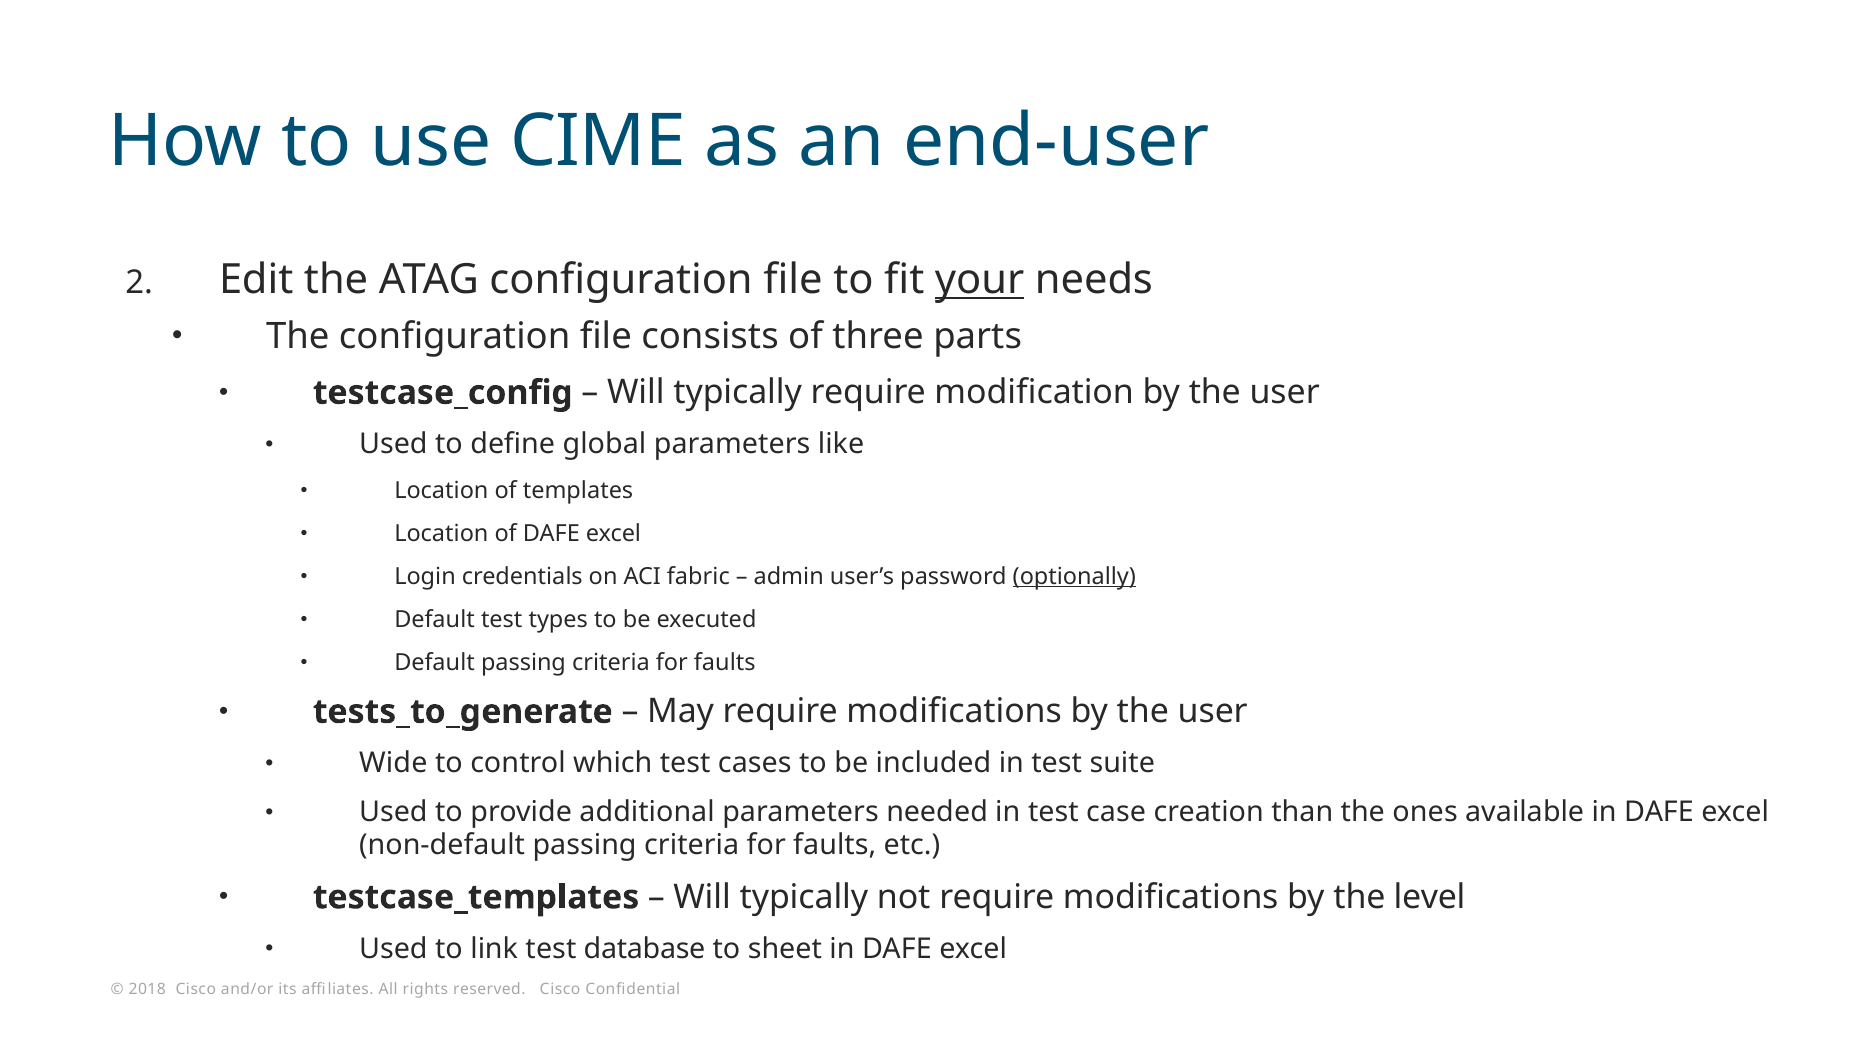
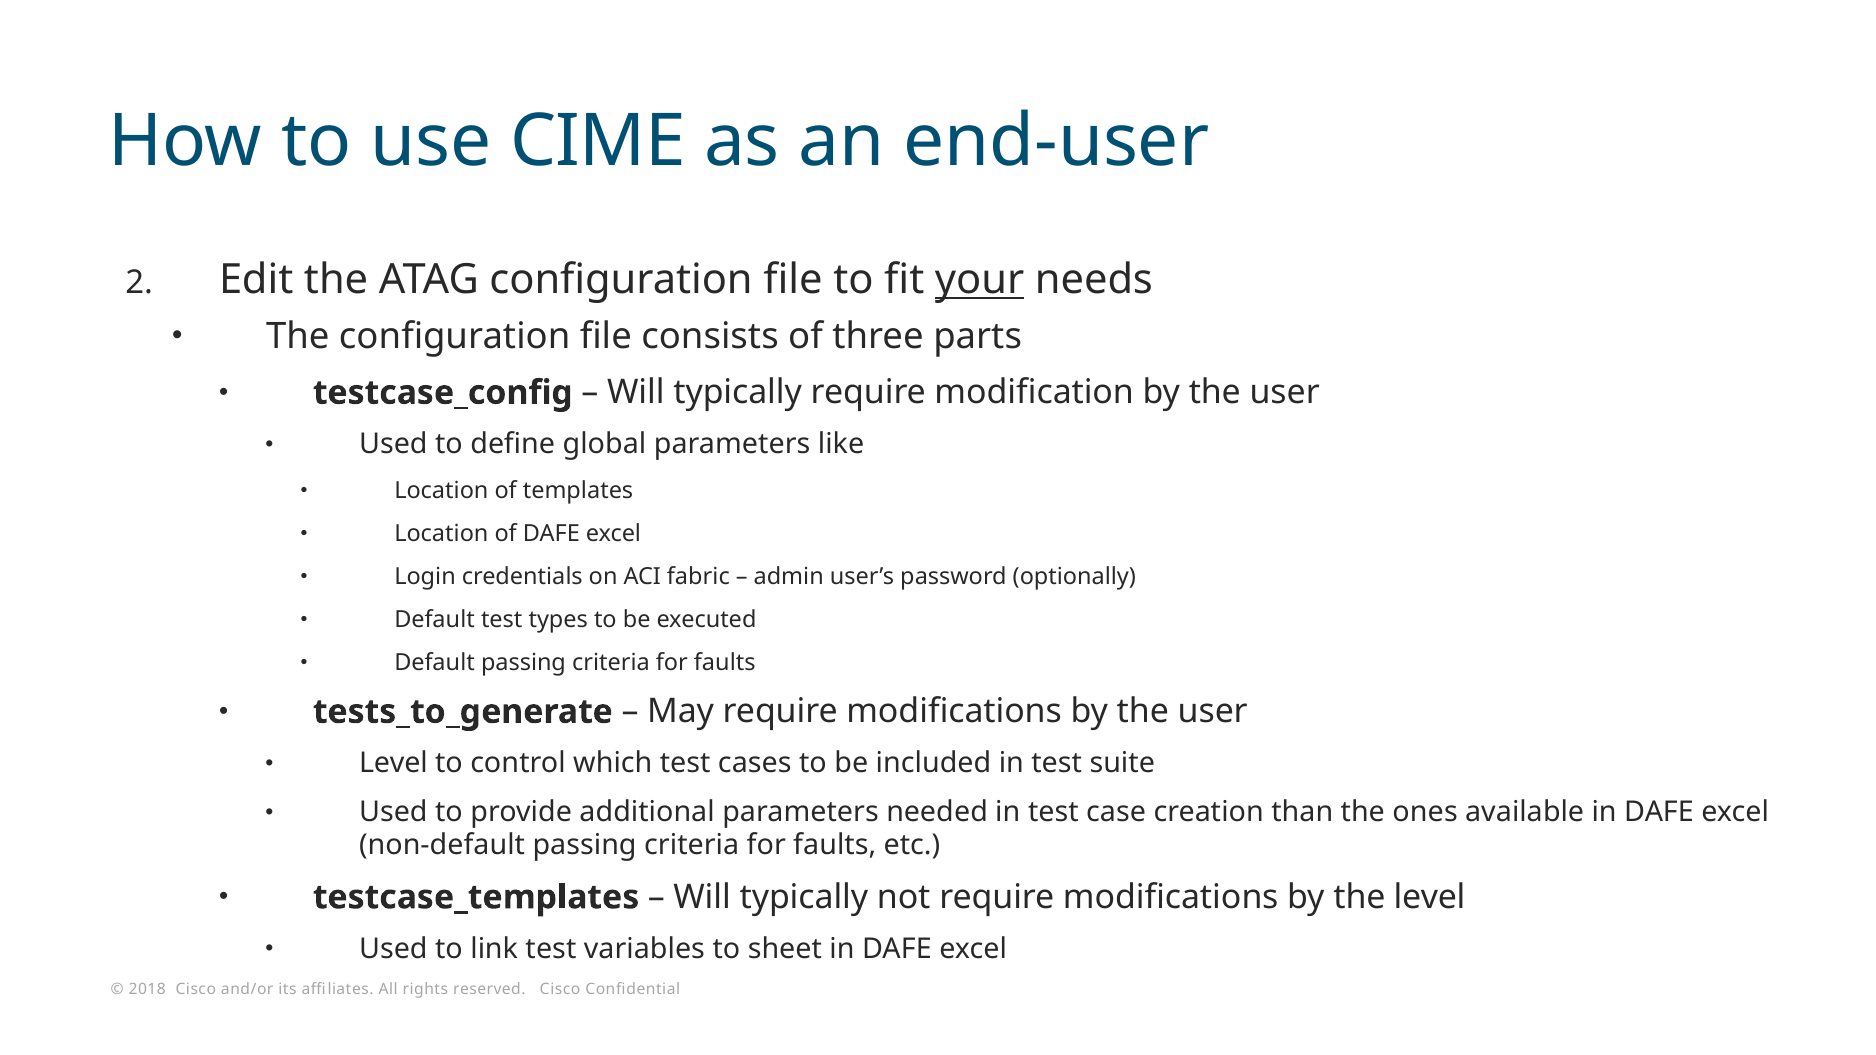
optionally underline: present -> none (1074, 577)
Wide: Wide -> Level (393, 764)
database: database -> variables (644, 949)
